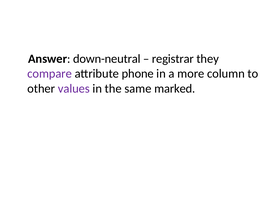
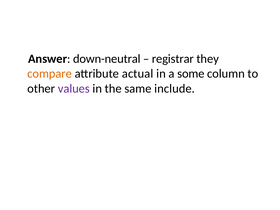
compare colour: purple -> orange (50, 74)
phone: phone -> actual (138, 74)
more: more -> some (191, 74)
marked: marked -> include (175, 89)
